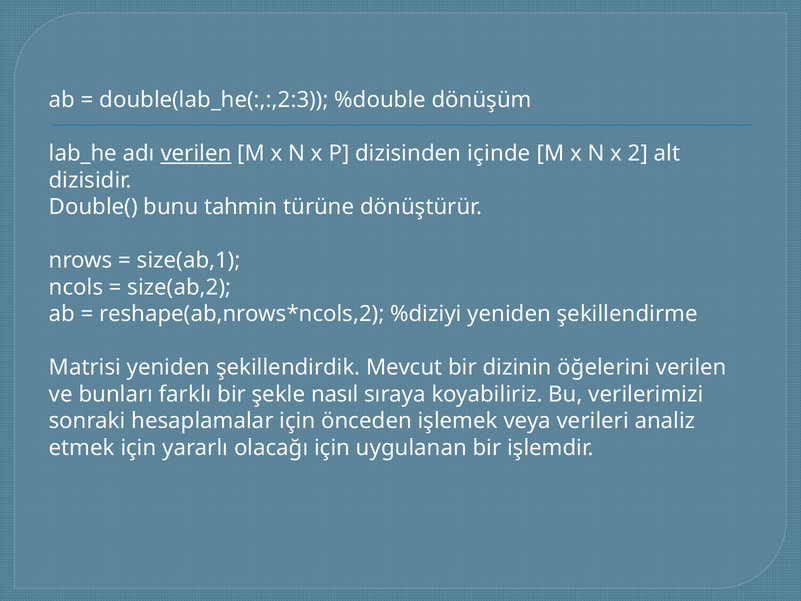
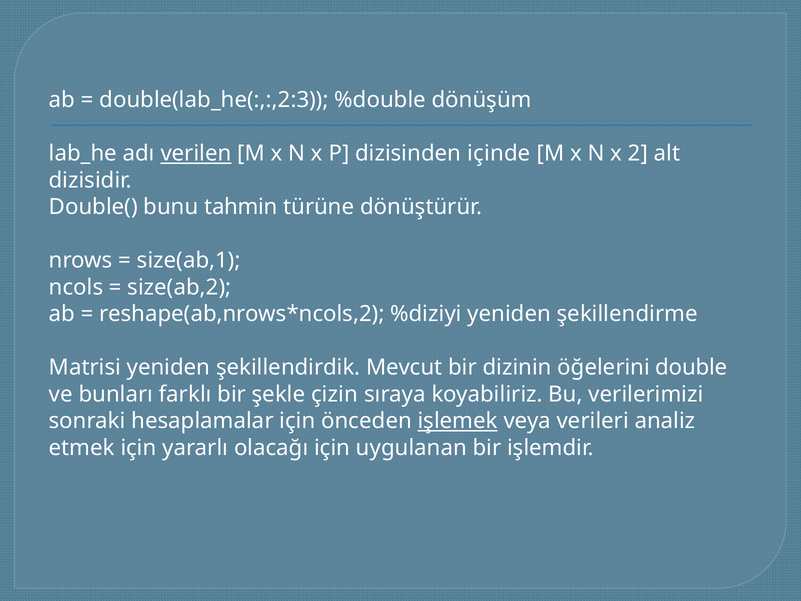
öğelerini verilen: verilen -> double (691, 367)
nasıl: nasıl -> çizin (335, 394)
işlemek underline: none -> present (458, 421)
